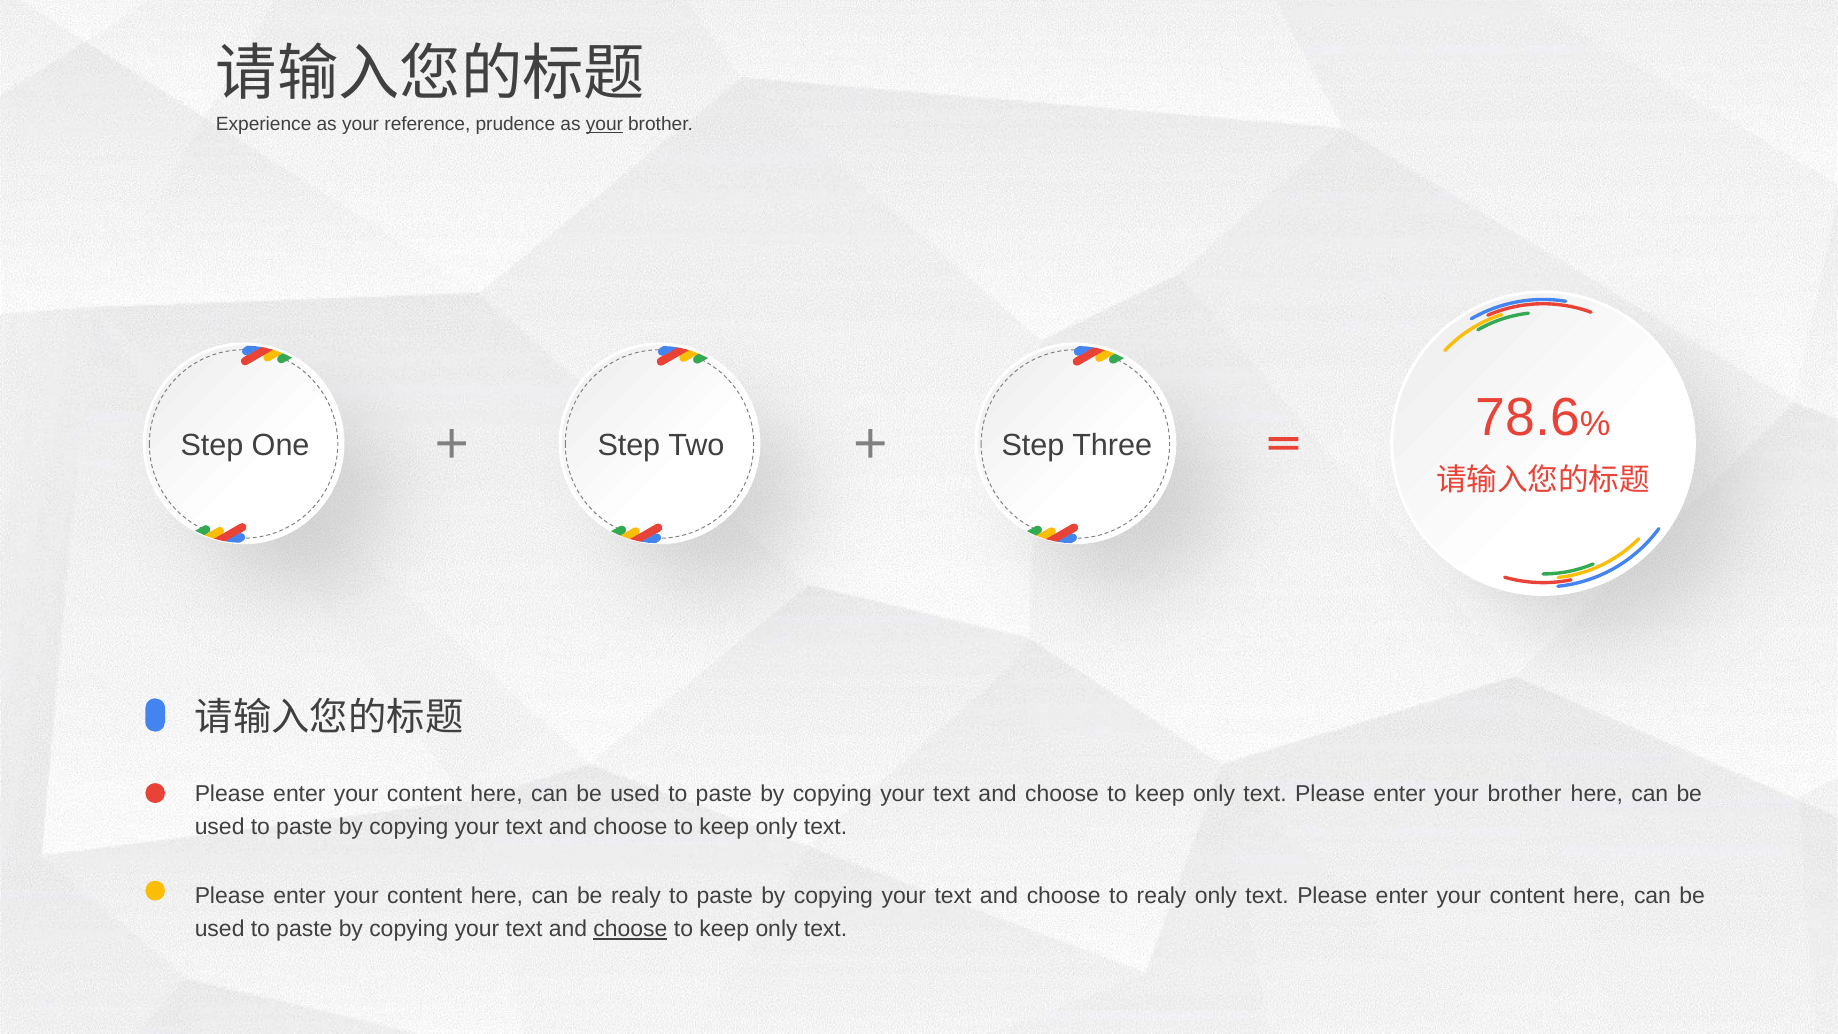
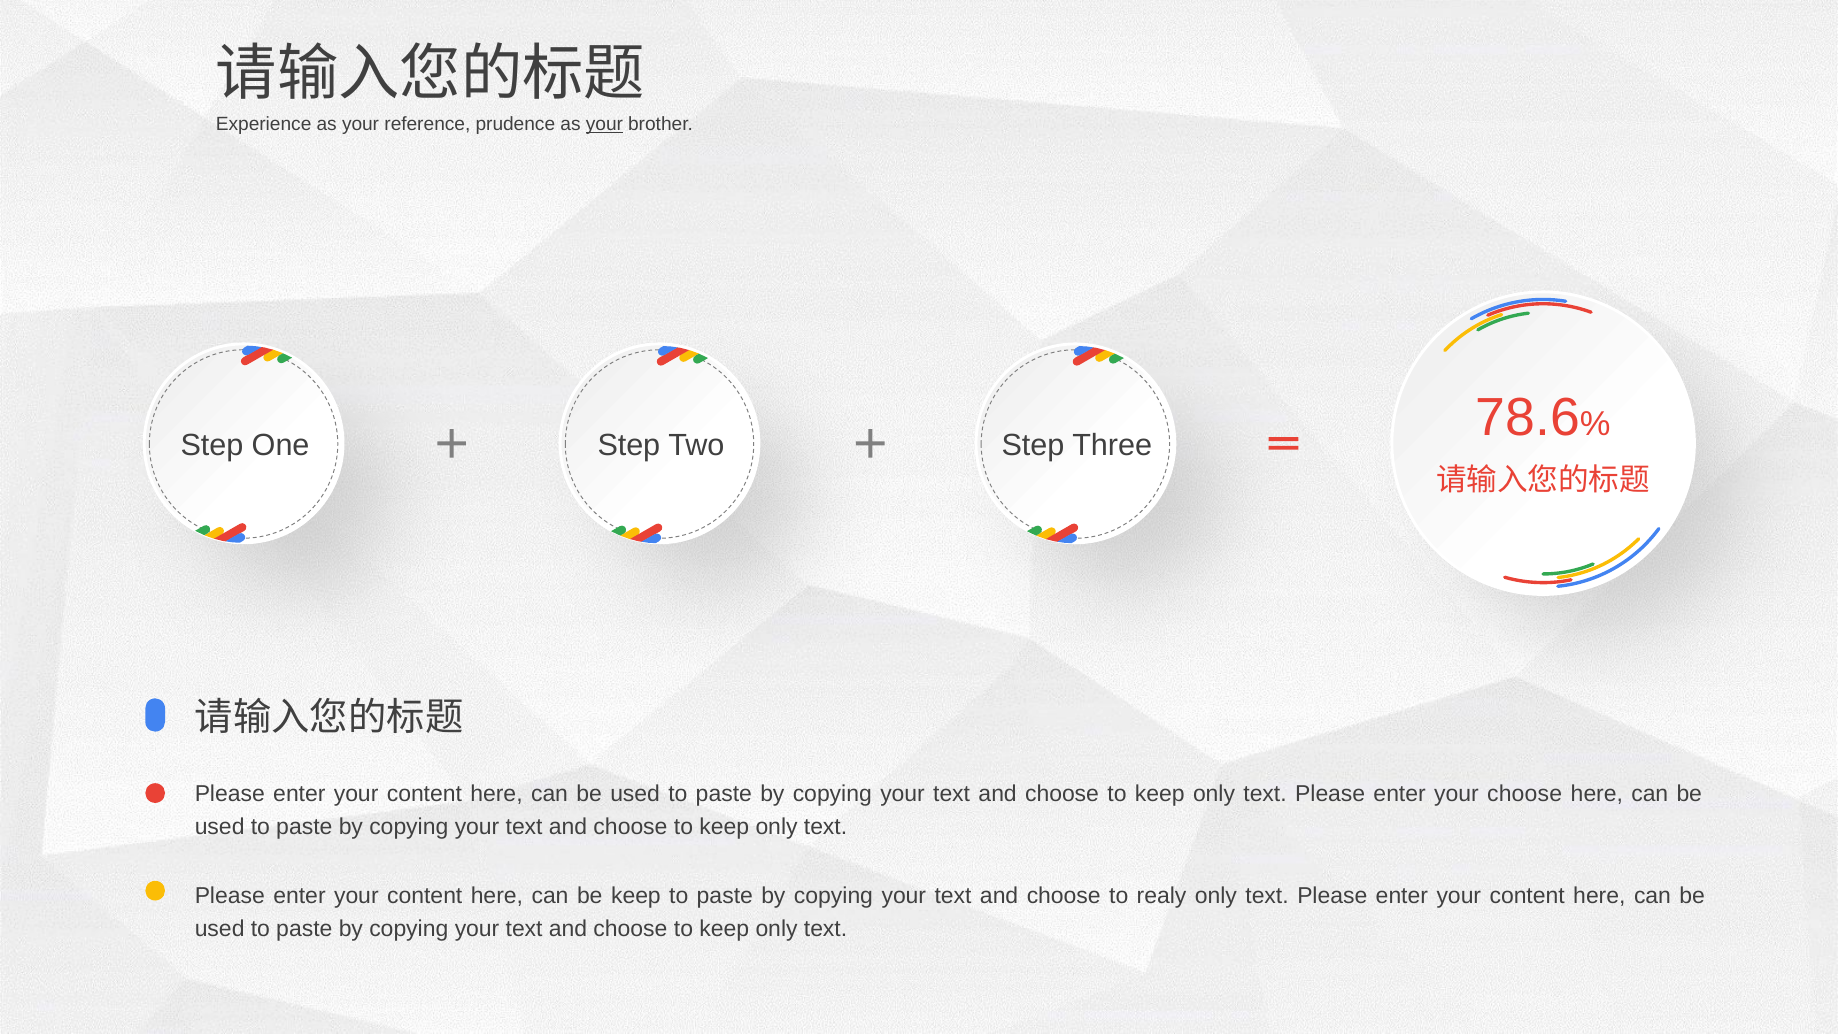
enter your brother: brother -> choose (1525, 794)
be realy: realy -> keep (636, 896)
choose underline: present -> none (630, 929)
